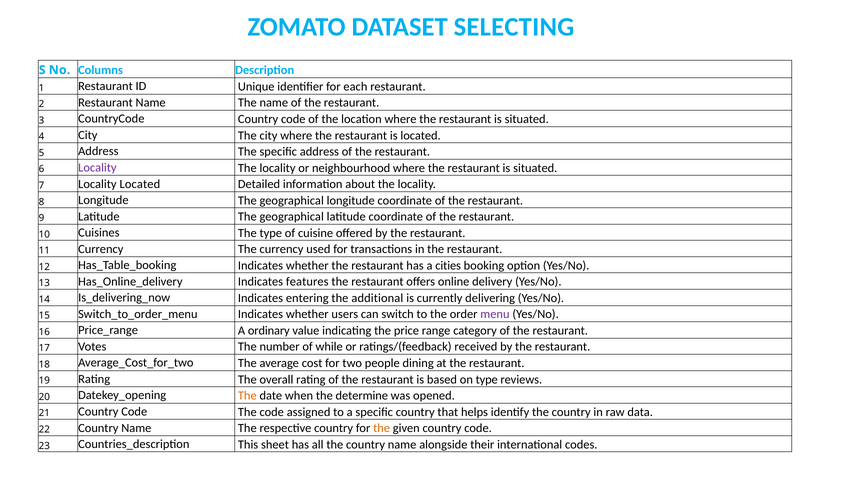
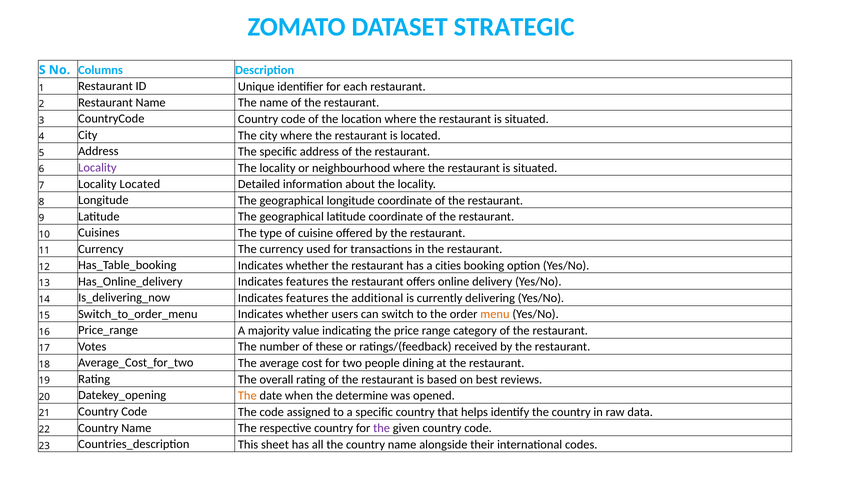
SELECTING: SELECTING -> STRATEGIC (514, 27)
entering: entering -> features (307, 298)
menu colour: purple -> orange (495, 315)
ordinary: ordinary -> majority (269, 331)
while: while -> these (329, 347)
on type: type -> best (487, 380)
the colour: orange -> purple (382, 428)
